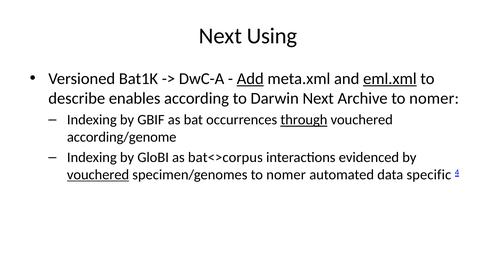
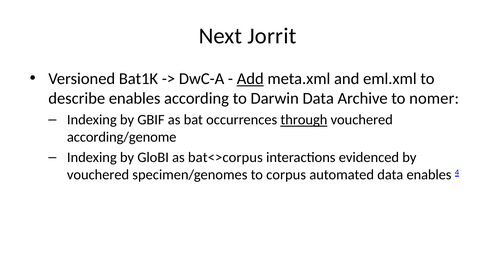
Using: Using -> Jorrit (272, 36)
eml.xml underline: present -> none (390, 79)
Darwin Next: Next -> Data (318, 99)
vouchered underline: present -> none (98, 175)
specimen/genomes to nomer: nomer -> corpus (286, 175)
data specific: specific -> enables (429, 175)
